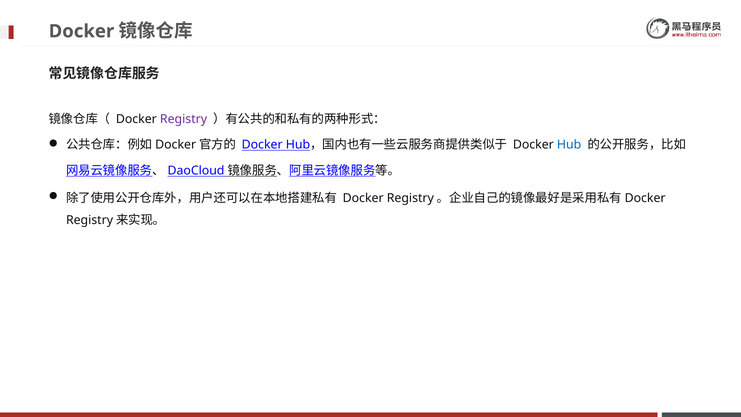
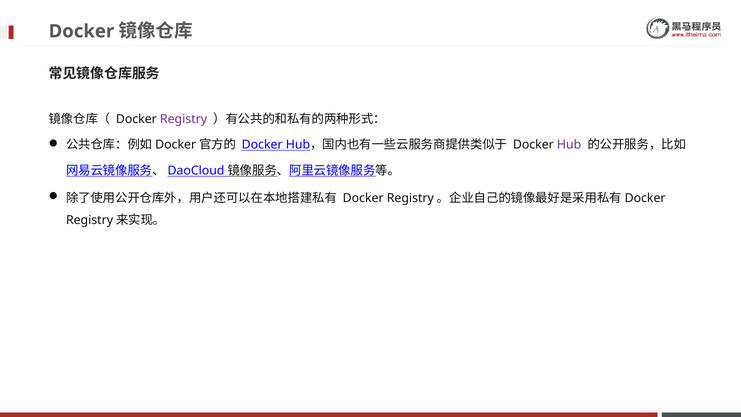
Hub colour: blue -> purple (569, 145)
